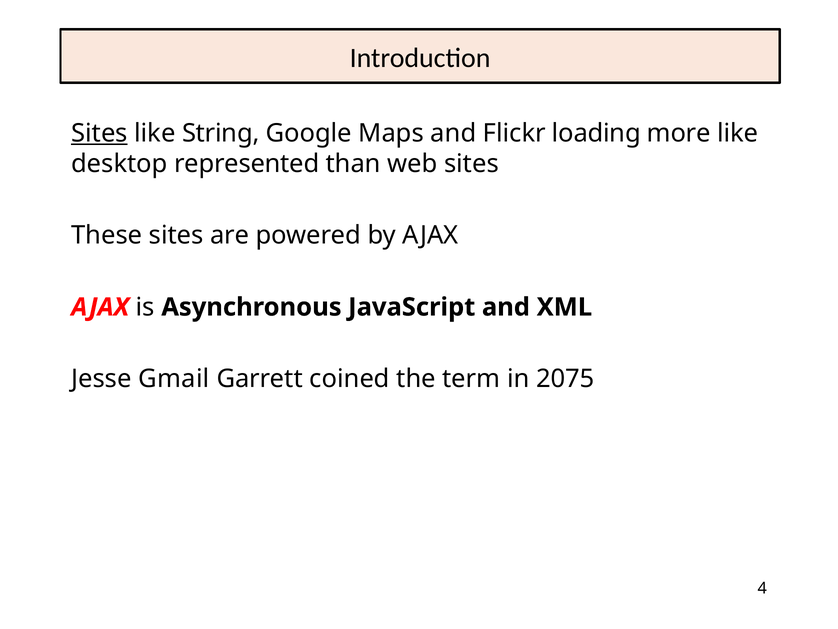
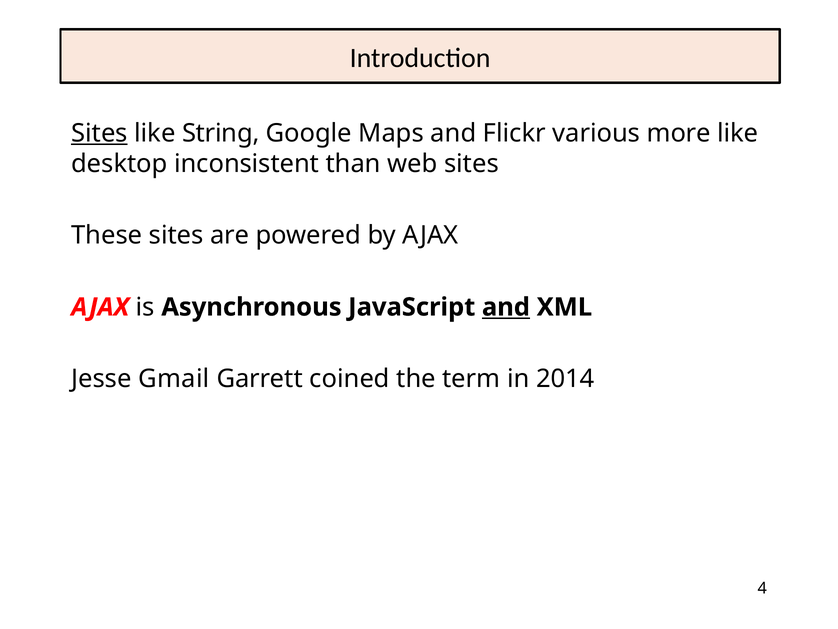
loading: loading -> various (596, 133)
represented: represented -> inconsistent (247, 164)
and underline: none -> present (506, 307)
2075: 2075 -> 2014 (565, 379)
